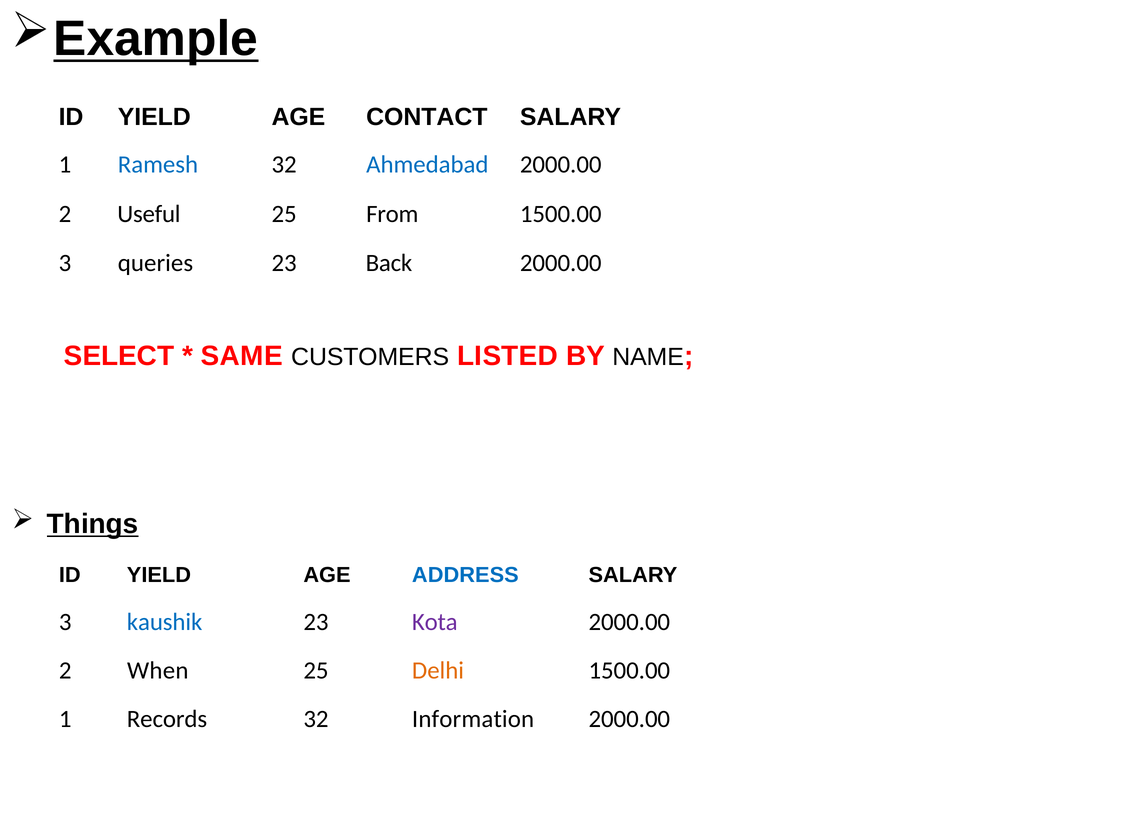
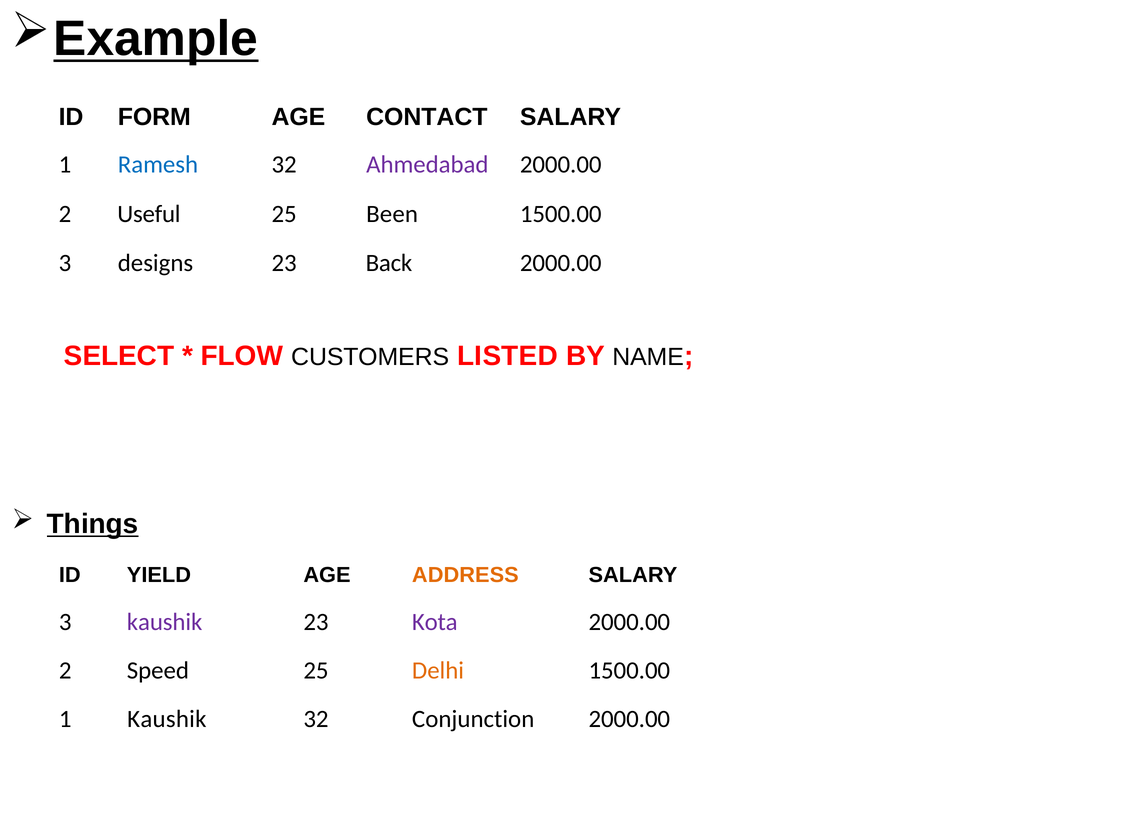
YIELD: YIELD -> FORM (154, 117)
Ahmedabad colour: blue -> purple (427, 165)
From: From -> Been (392, 214)
queries: queries -> designs (156, 263)
SAME: SAME -> FLOW (242, 357)
ADDRESS colour: blue -> orange (465, 576)
kaushik colour: blue -> purple (165, 622)
When: When -> Speed (158, 671)
1 Records: Records -> Kaushik (167, 720)
Information: Information -> Conjunction (473, 720)
